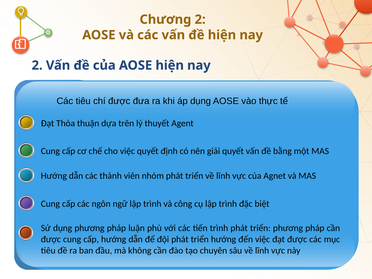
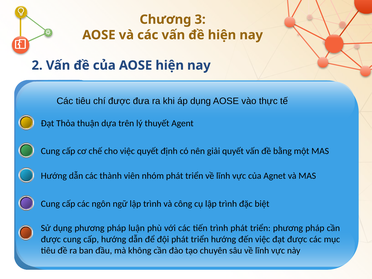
Chương 2: 2 -> 3 (200, 20)
